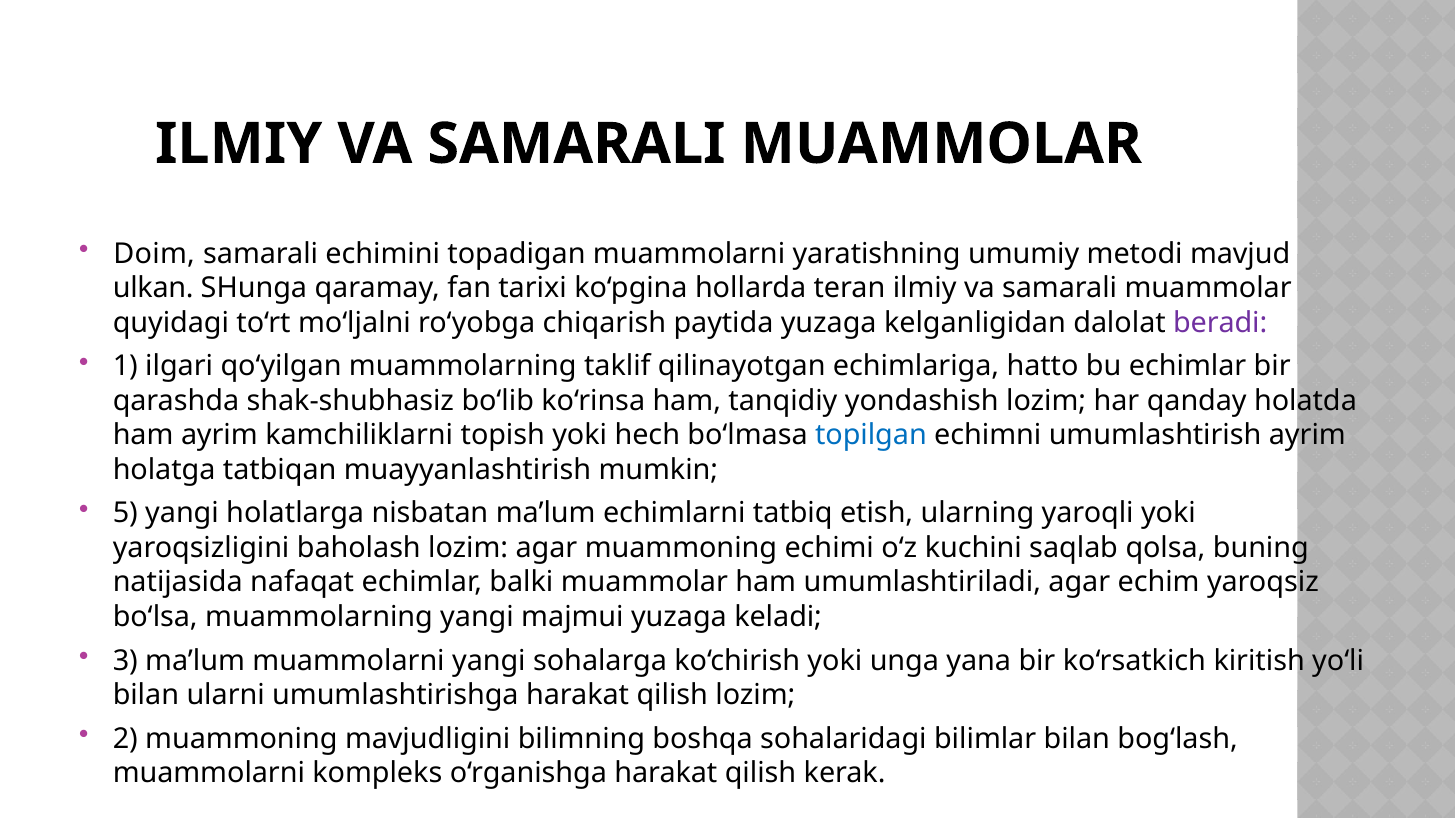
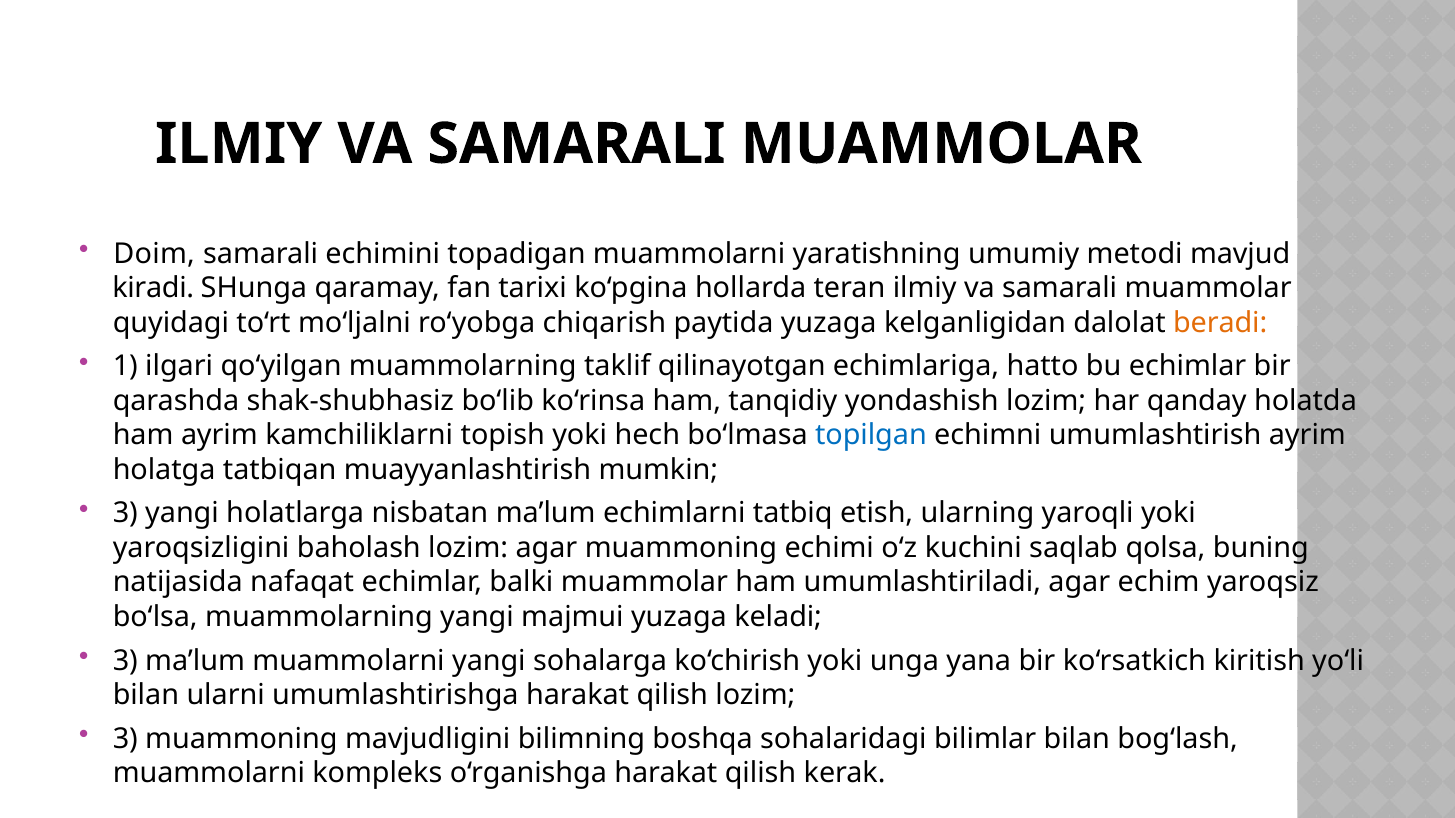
ulkan: ulkan -> kiradi (153, 288)
beradi colour: purple -> orange (1220, 323)
5: 5 -> 3 (125, 514)
2: 2 -> 3 (125, 739)
